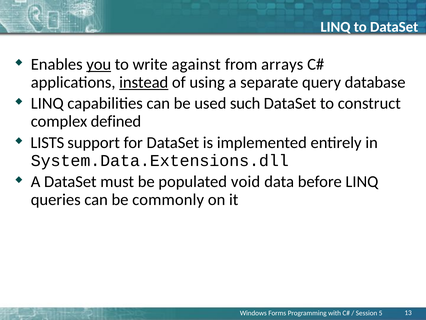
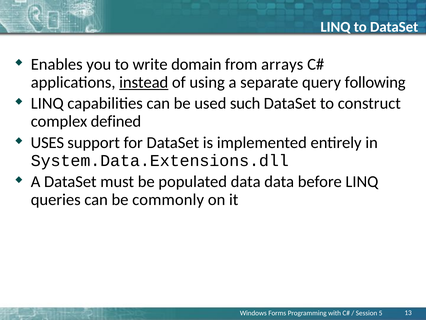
you underline: present -> none (99, 64)
against: against -> domain (196, 64)
database: database -> following (375, 82)
LISTS: LISTS -> USES (47, 142)
populated void: void -> data (246, 182)
